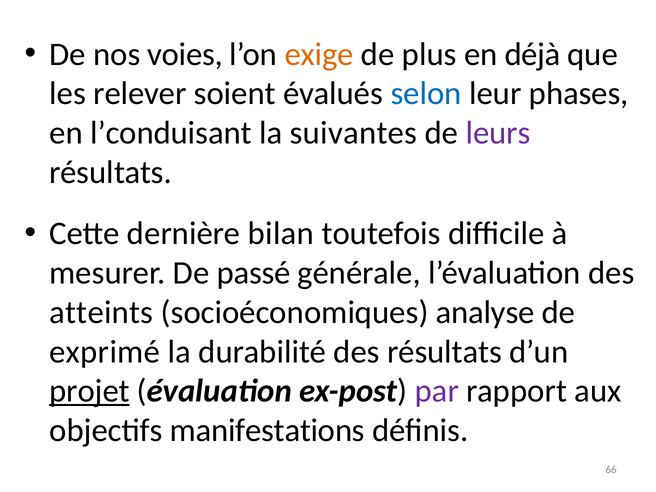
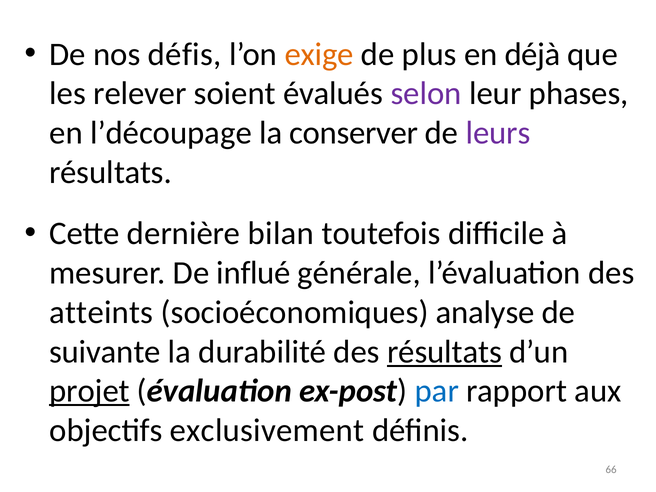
voies: voies -> défis (185, 54)
selon colour: blue -> purple (426, 94)
l’conduisant: l’conduisant -> l’découpage (171, 133)
suivantes: suivantes -> conserver (354, 133)
passé: passé -> influé (254, 273)
exprimé: exprimé -> suivante (105, 352)
résultats underline: none -> present (445, 352)
par colour: purple -> blue (437, 391)
manifestations: manifestations -> exclusivement (267, 430)
